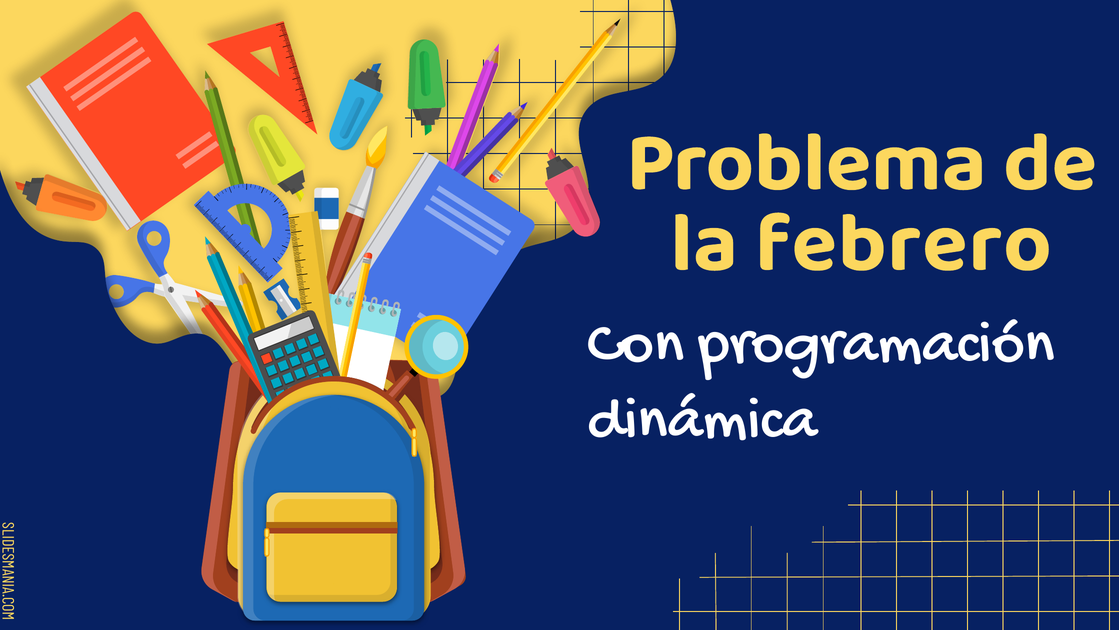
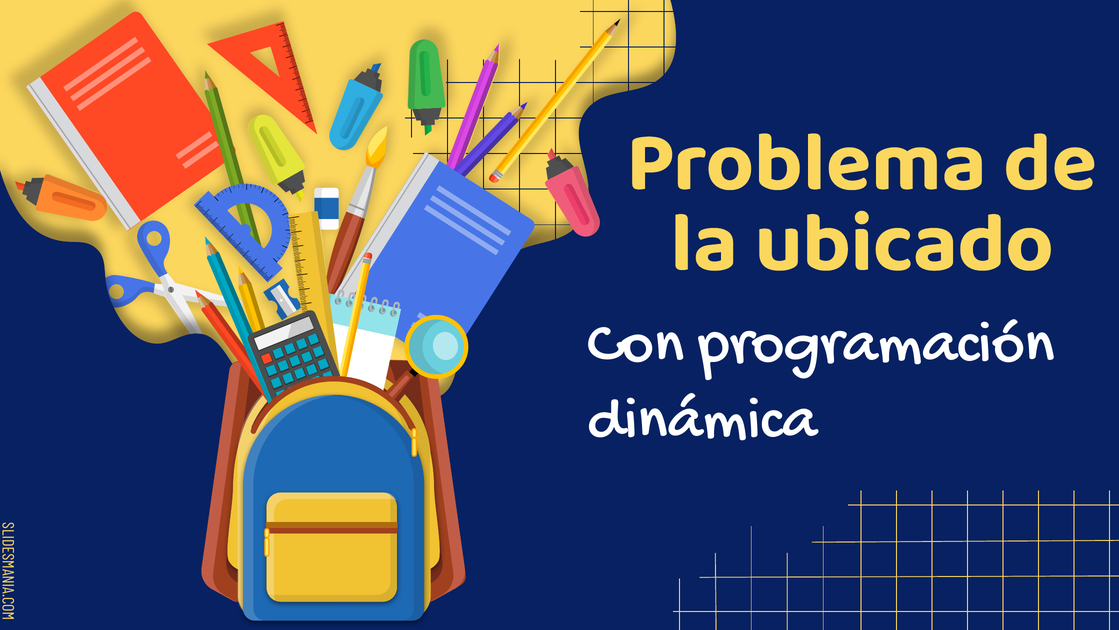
febrero: febrero -> ubicado (904, 242)
